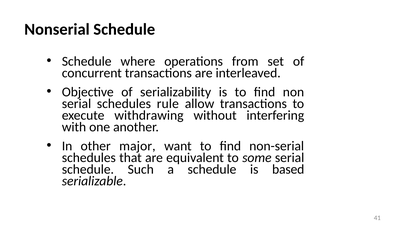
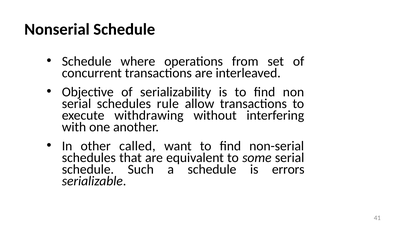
major: major -> called (137, 146)
based: based -> errors (288, 169)
